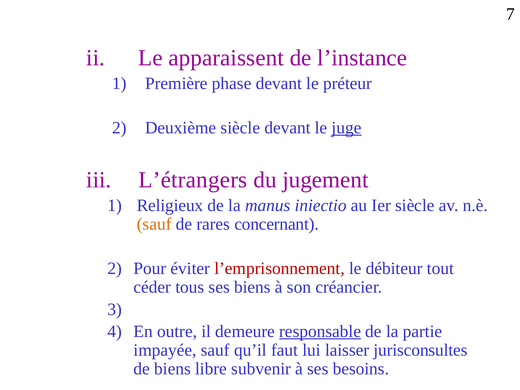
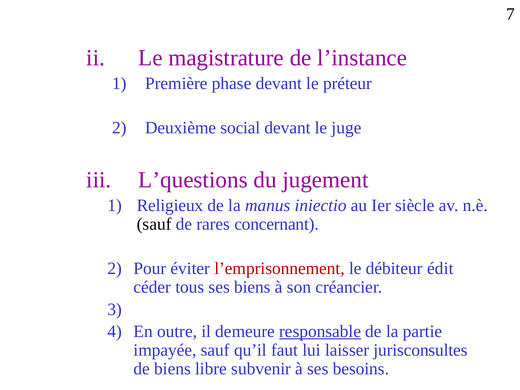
apparaissent: apparaissent -> magistrature (226, 58)
Deuxième siècle: siècle -> social (240, 128)
juge underline: present -> none (347, 128)
L’étrangers: L’étrangers -> L’questions (193, 180)
sauf colour: orange -> black (154, 224)
tout: tout -> édit (440, 268)
